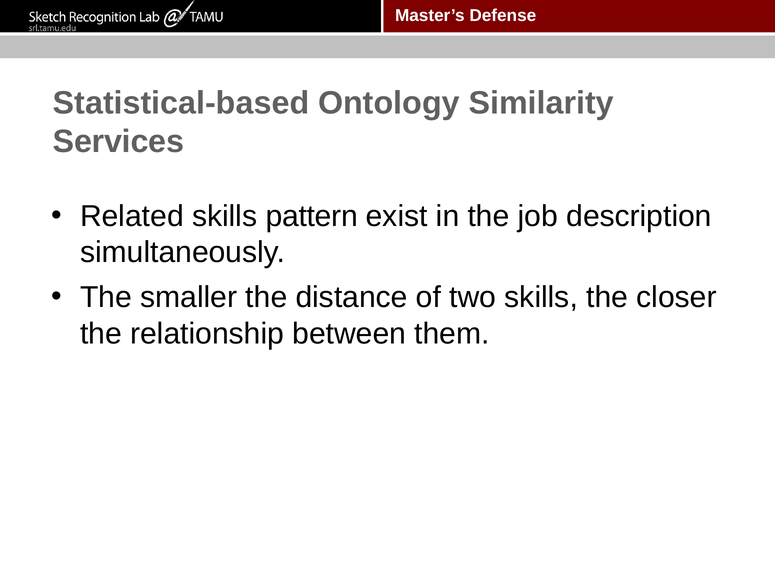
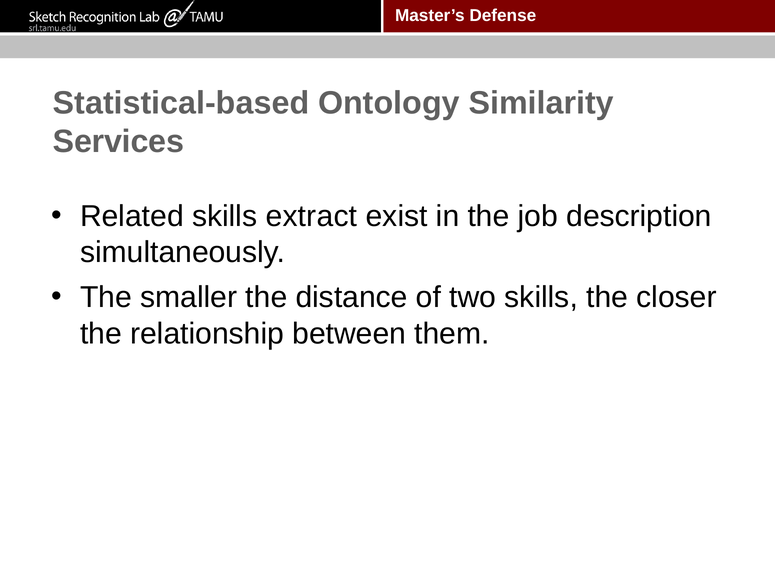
pattern: pattern -> extract (311, 216)
